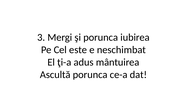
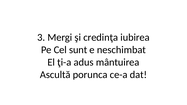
şi porunca: porunca -> credinţa (101, 37)
este: este -> sunt (78, 50)
